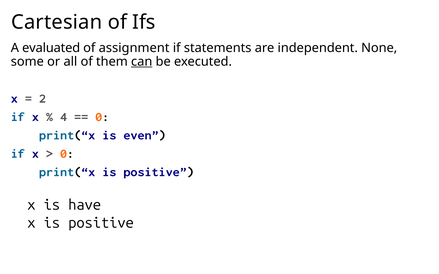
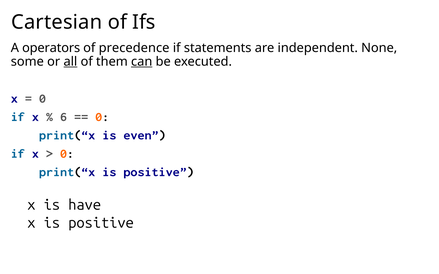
evaluated: evaluated -> operators (51, 48)
assignment: assignment -> precedence (134, 48)
all underline: none -> present (70, 62)
2: 2 -> 0 (42, 99)
4: 4 -> 6 (63, 117)
